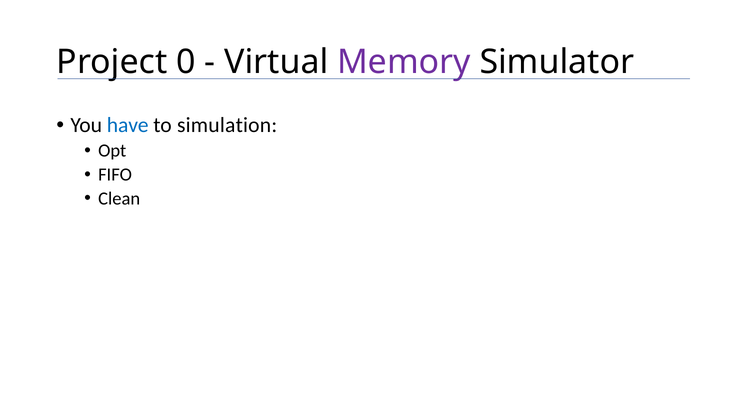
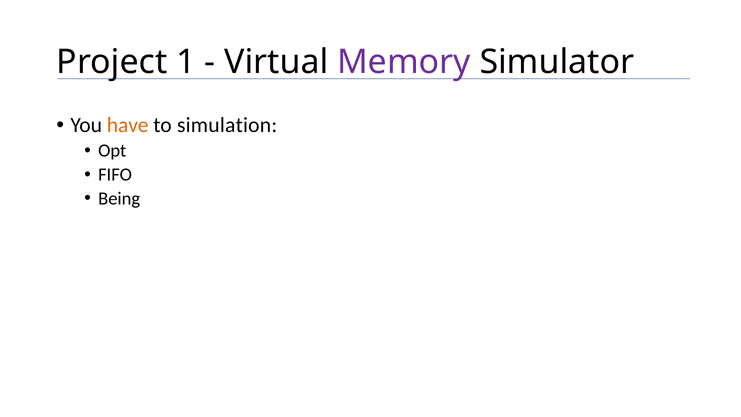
0: 0 -> 1 (186, 62)
have colour: blue -> orange (128, 125)
Clean: Clean -> Being (119, 198)
